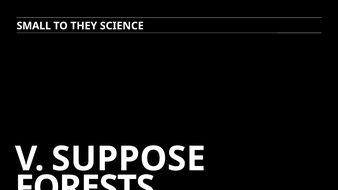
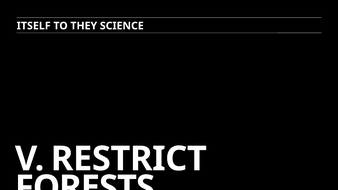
SMALL: SMALL -> ITSELF (34, 26)
SUPPOSE: SUPPOSE -> RESTRICT (129, 159)
